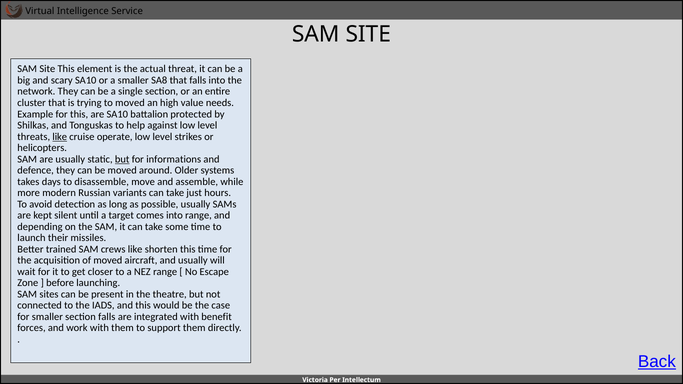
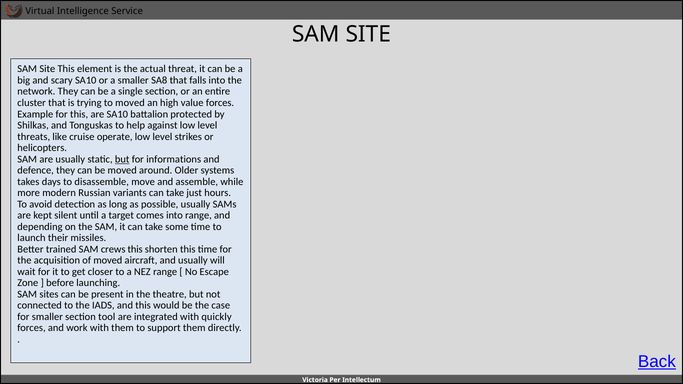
value needs: needs -> forces (220, 103)
like underline: present -> none (60, 137)
crews like: like -> this (135, 249)
section falls: falls -> tool (107, 317)
benefit: benefit -> quickly (217, 317)
